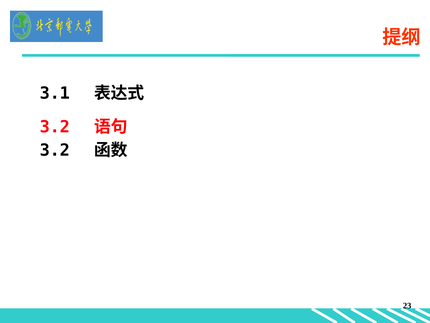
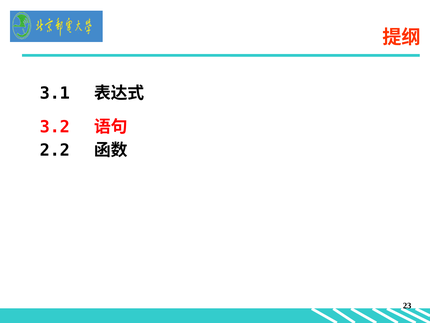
3.2: 3.2 -> 2.2 (55, 150)
